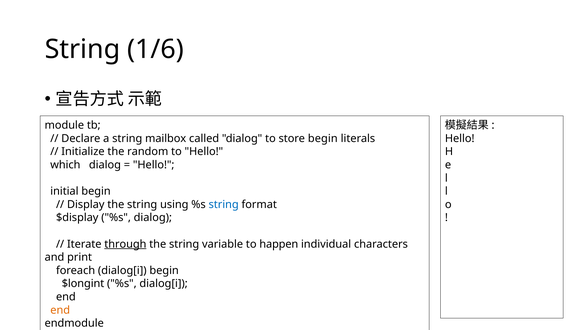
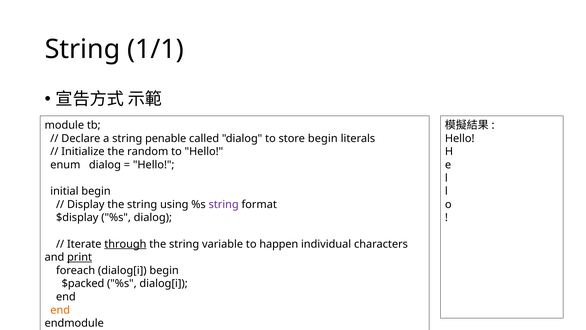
1/6: 1/6 -> 1/1 (156, 49)
mailbox: mailbox -> penable (166, 138)
which: which -> enum (65, 165)
string colour: blue -> purple (224, 204)
print underline: none -> present (80, 257)
$longint: $longint -> $packed (83, 283)
